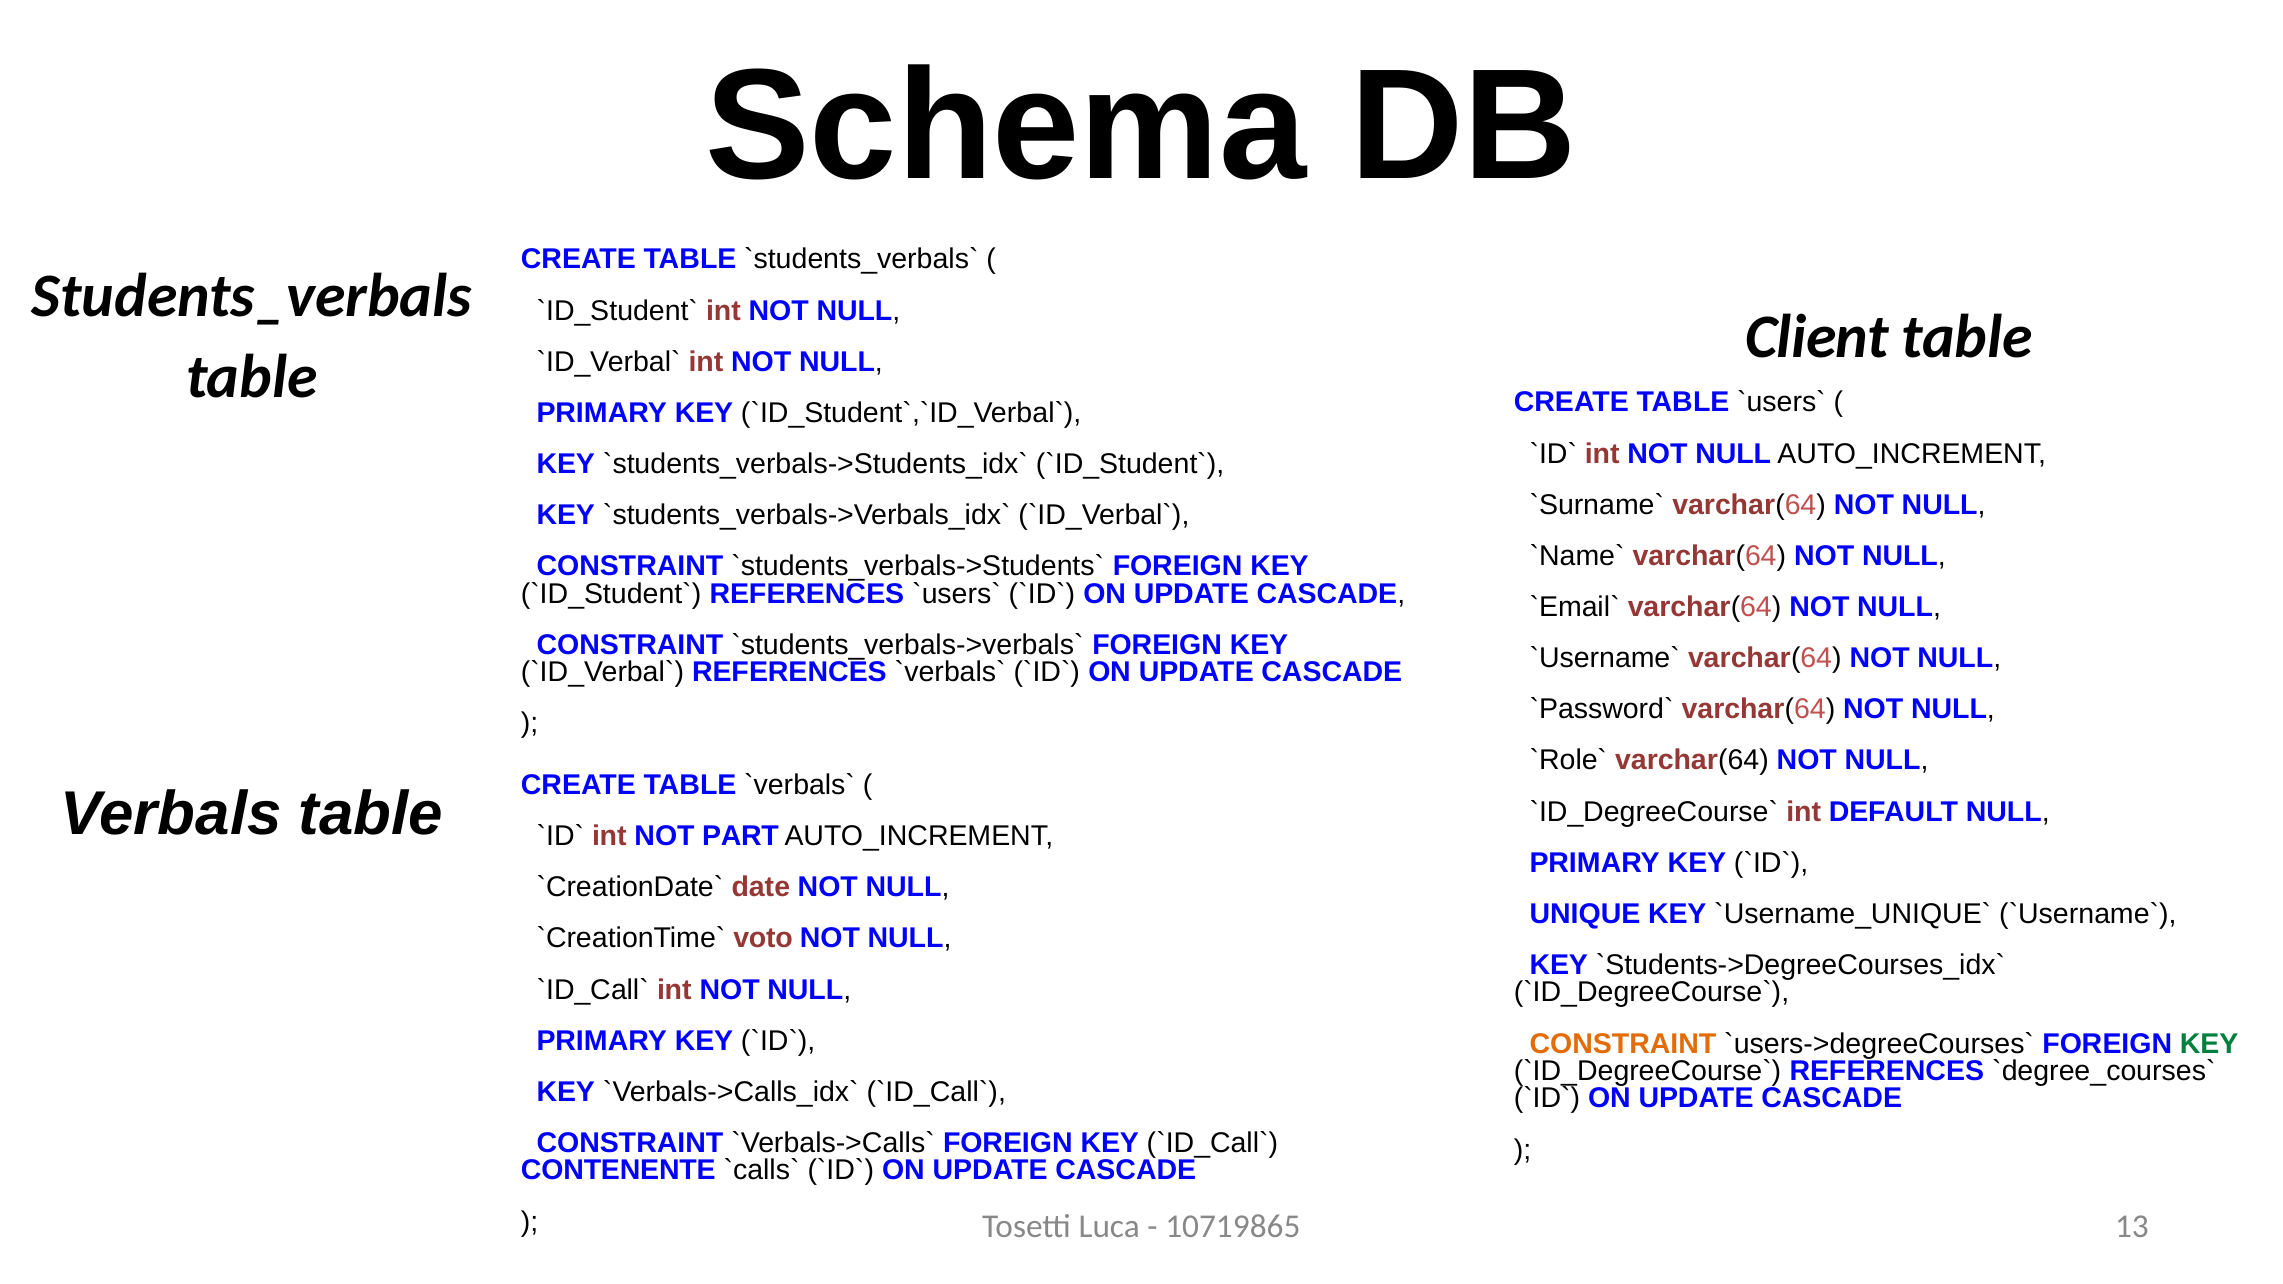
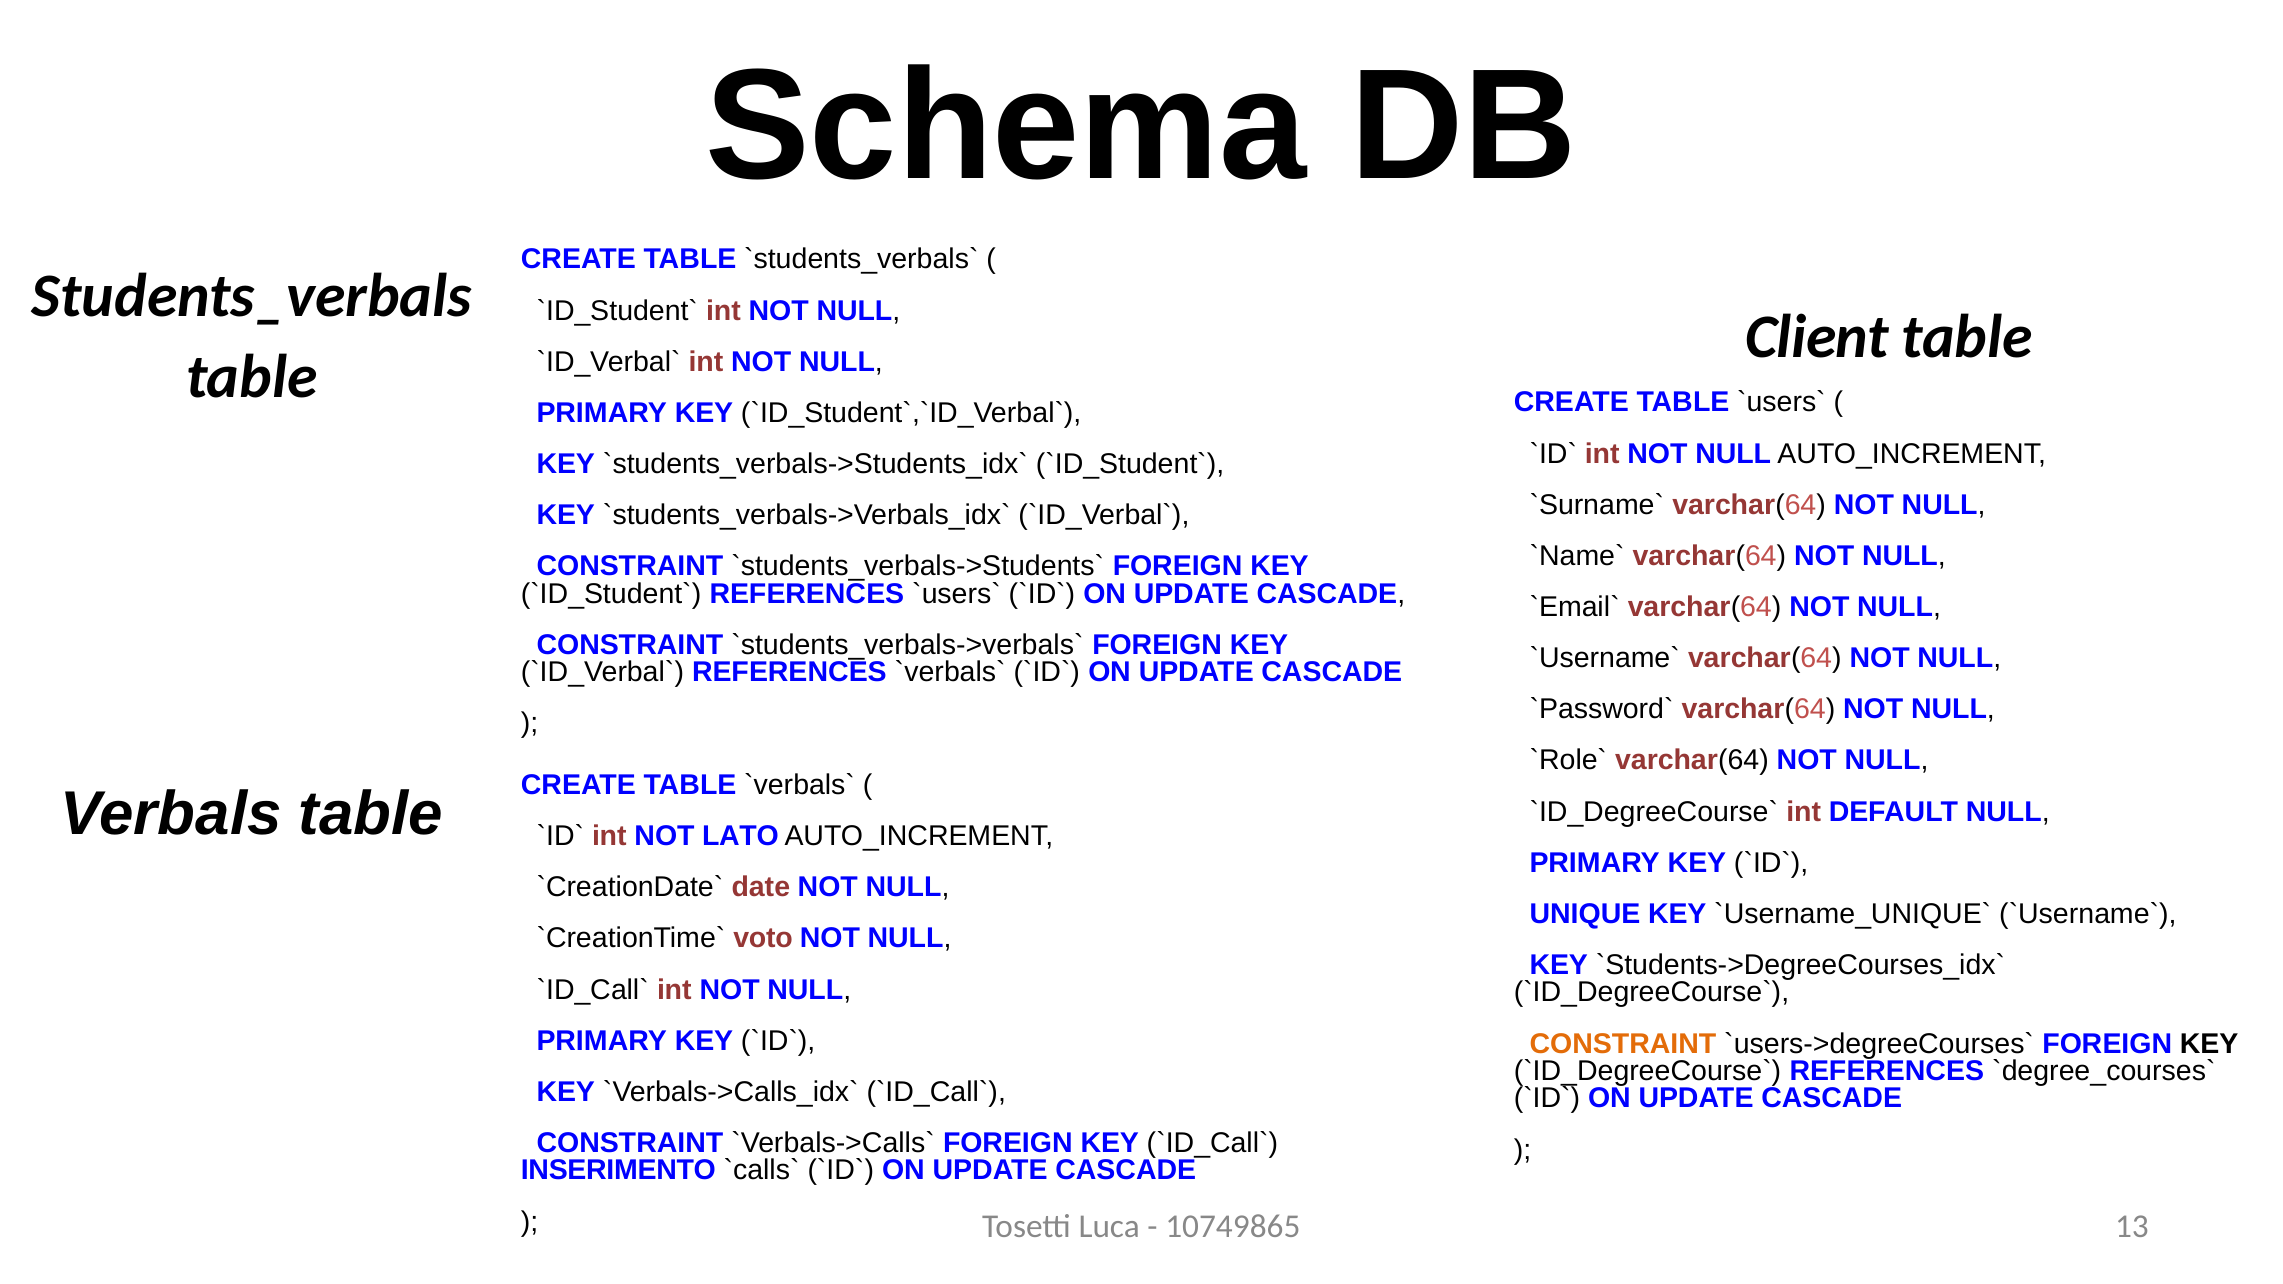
PART: PART -> LATO (740, 836)
KEY colour: green -> black (2209, 1044)
CONTENENTE: CONTENENTE -> INSERIMENTO (618, 1171)
10719865: 10719865 -> 10749865 (1233, 1226)
